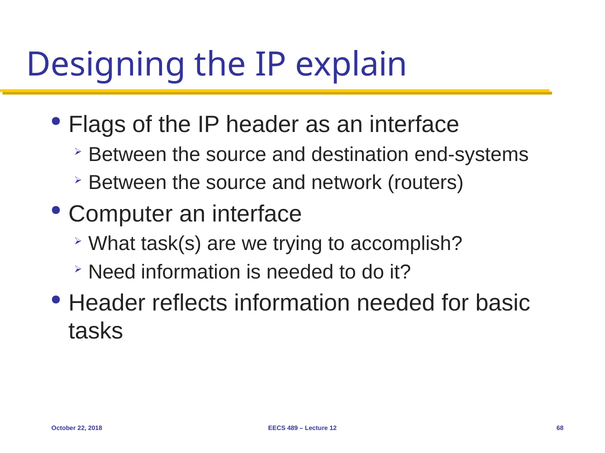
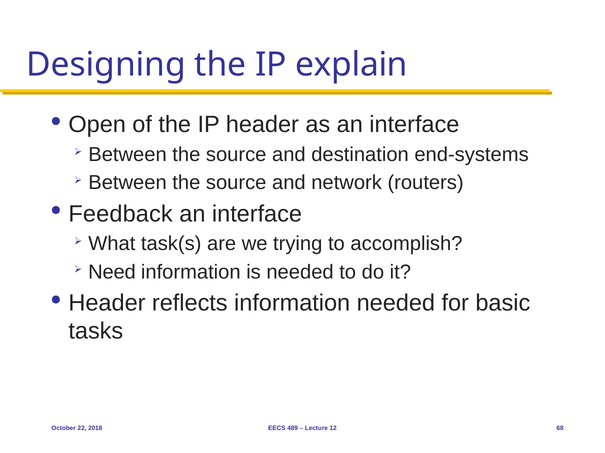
Flags: Flags -> Open (97, 125)
Computer: Computer -> Feedback (121, 214)
